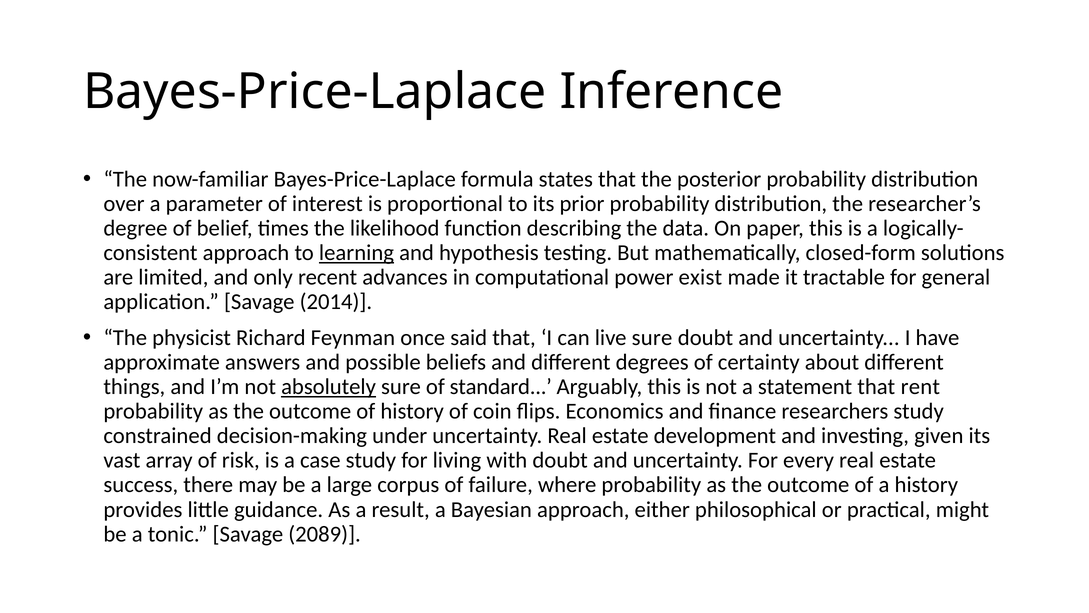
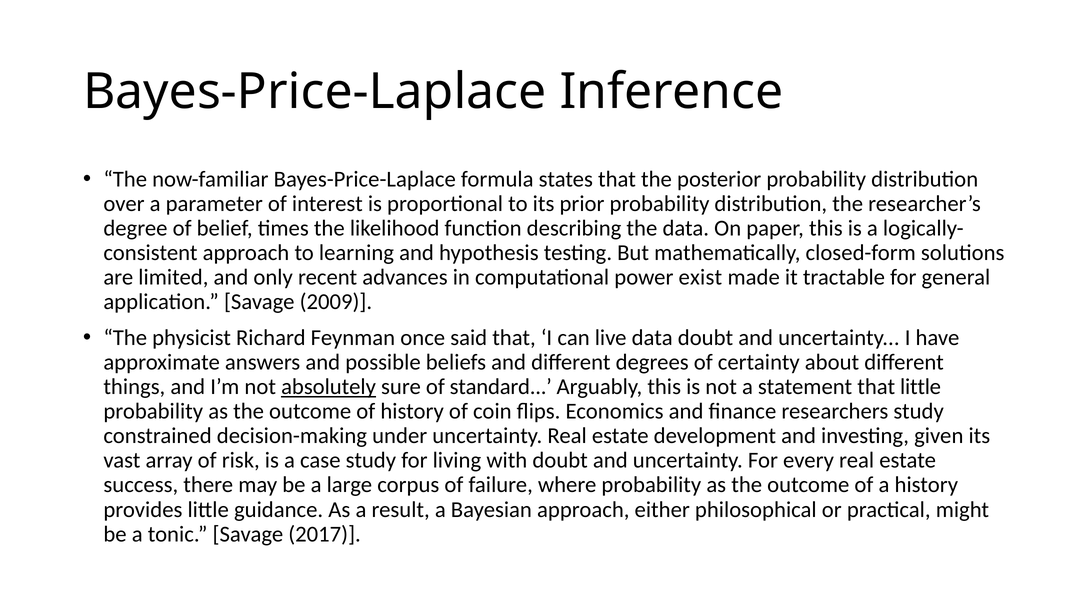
learning underline: present -> none (356, 253)
2014: 2014 -> 2009 (336, 302)
live sure: sure -> data (652, 338)
that rent: rent -> little (921, 387)
2089: 2089 -> 2017 (325, 534)
